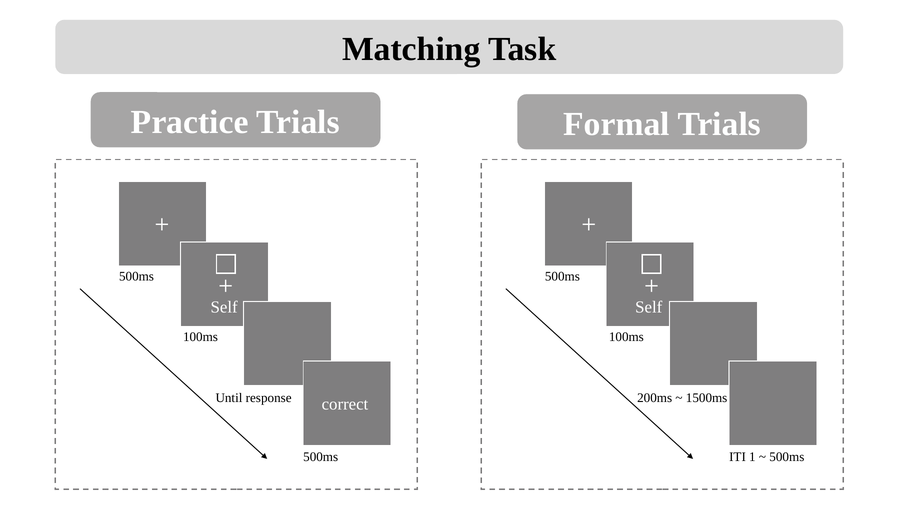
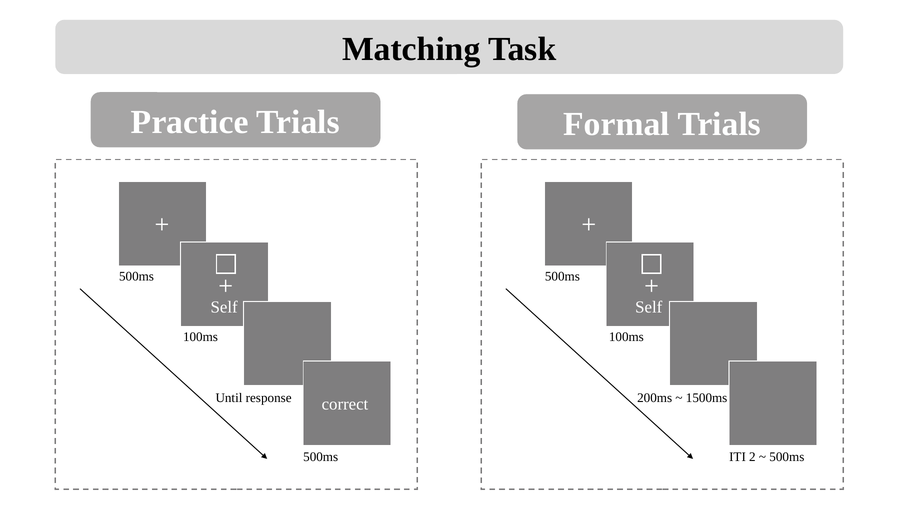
1: 1 -> 2 (752, 457)
